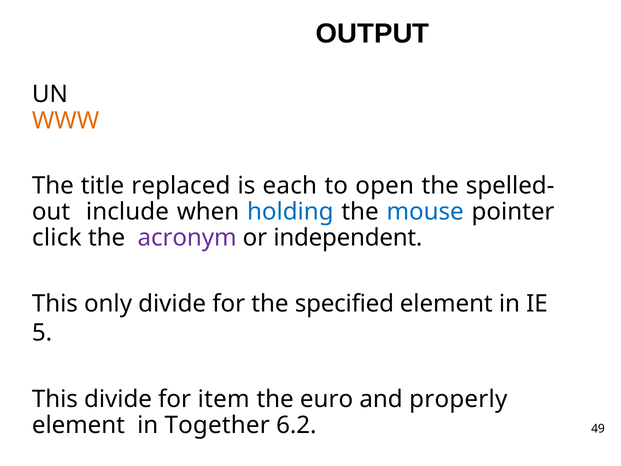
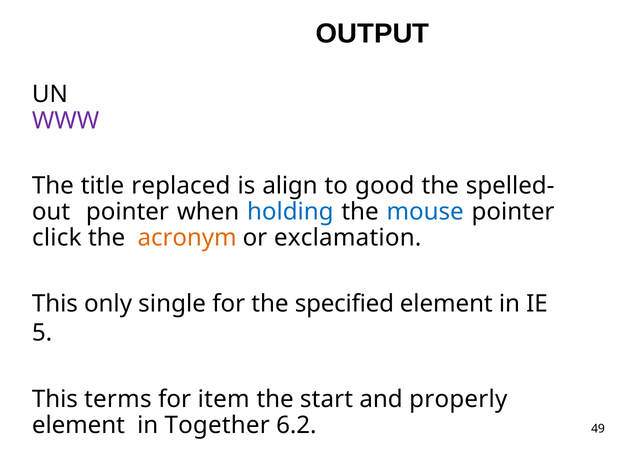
WWW colour: orange -> purple (66, 121)
each: each -> align (290, 185)
open: open -> good (385, 185)
include: include -> pointer (127, 212)
acronym colour: purple -> orange (187, 238)
independent: independent -> exclamation (348, 238)
only divide: divide -> single (172, 304)
This divide: divide -> terms (118, 399)
euro: euro -> start (327, 399)
